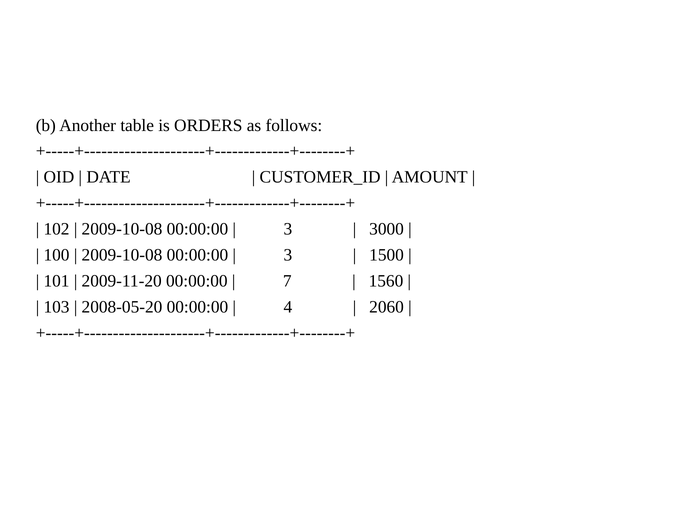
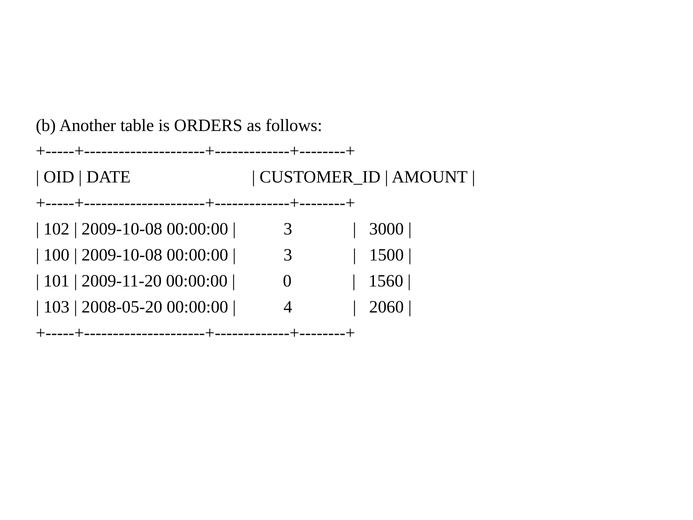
7: 7 -> 0 (287, 281)
